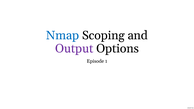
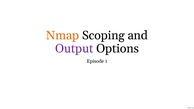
Nmap colour: blue -> orange (63, 35)
